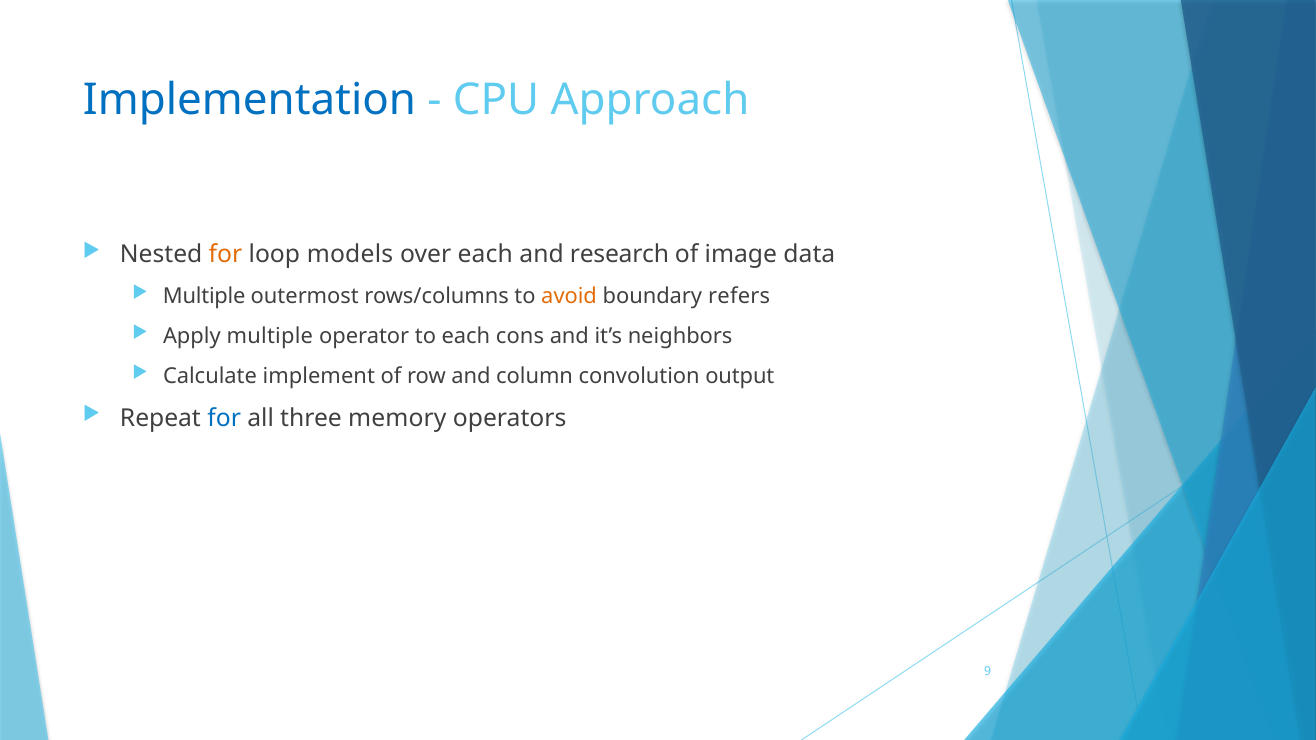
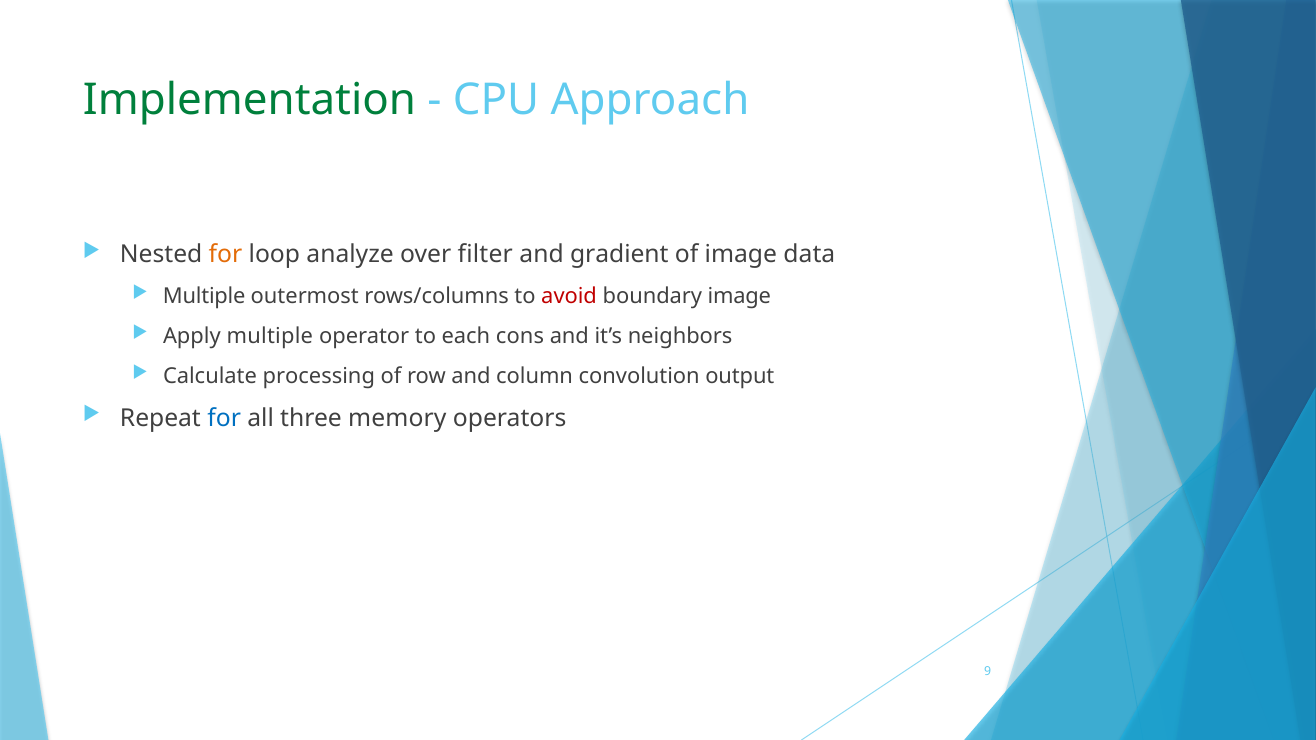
Implementation colour: blue -> green (249, 100)
models: models -> analyze (350, 255)
over each: each -> filter (485, 255)
research: research -> gradient (619, 255)
avoid colour: orange -> red (569, 296)
boundary refers: refers -> image (739, 296)
implement: implement -> processing (319, 376)
